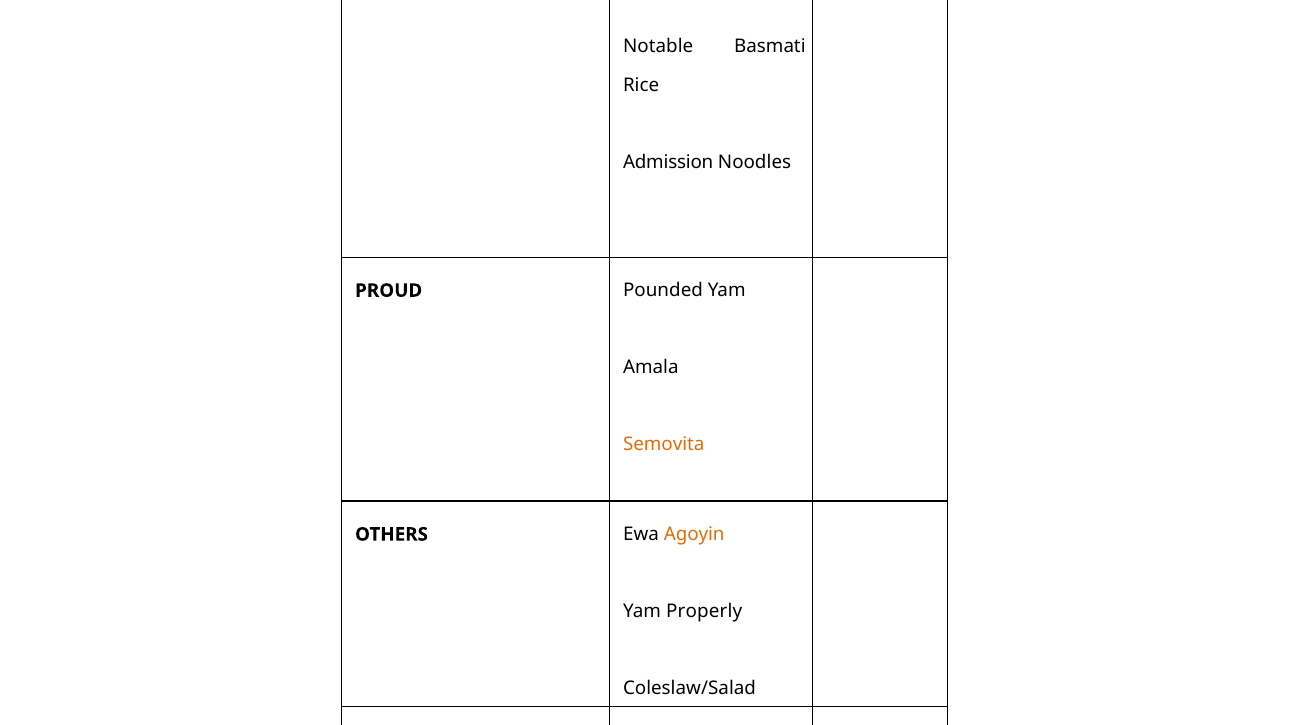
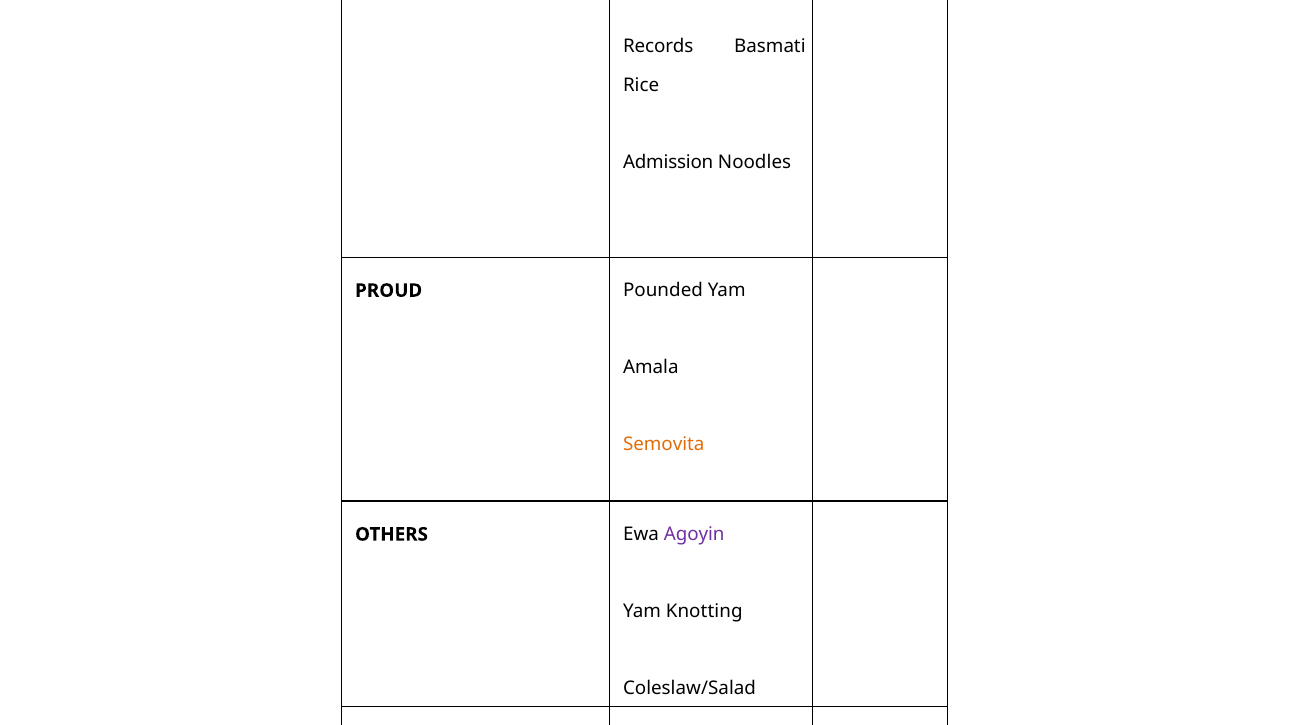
Notable: Notable -> Records (658, 47)
Agoyin colour: orange -> purple (694, 534)
Properly: Properly -> Knotting (704, 611)
